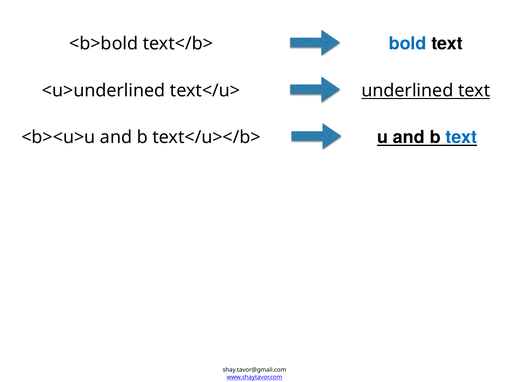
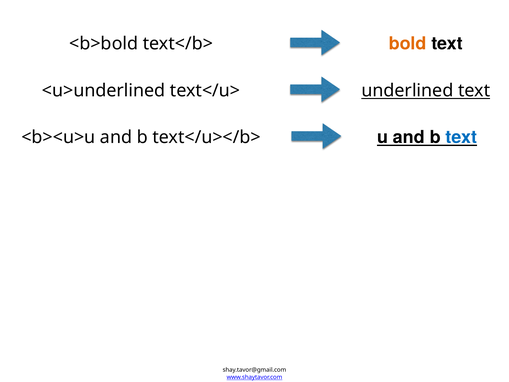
bold colour: blue -> orange (408, 44)
